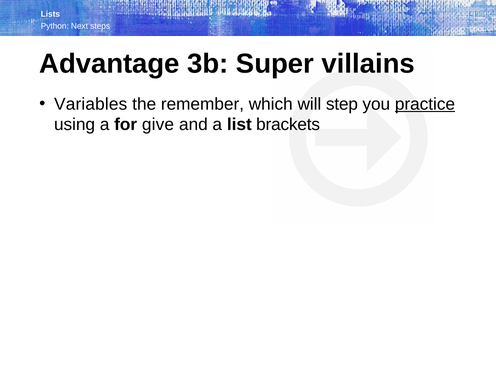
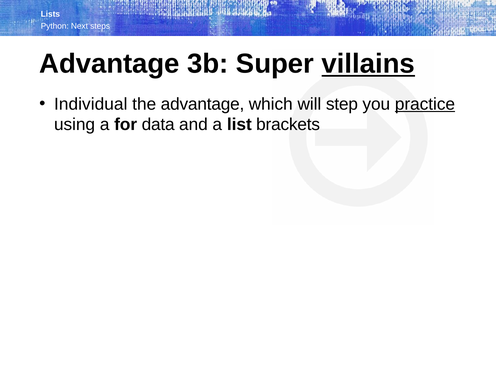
villains underline: none -> present (368, 64)
Variables: Variables -> Individual (91, 104)
the remember: remember -> advantage (203, 104)
give: give -> data (158, 125)
